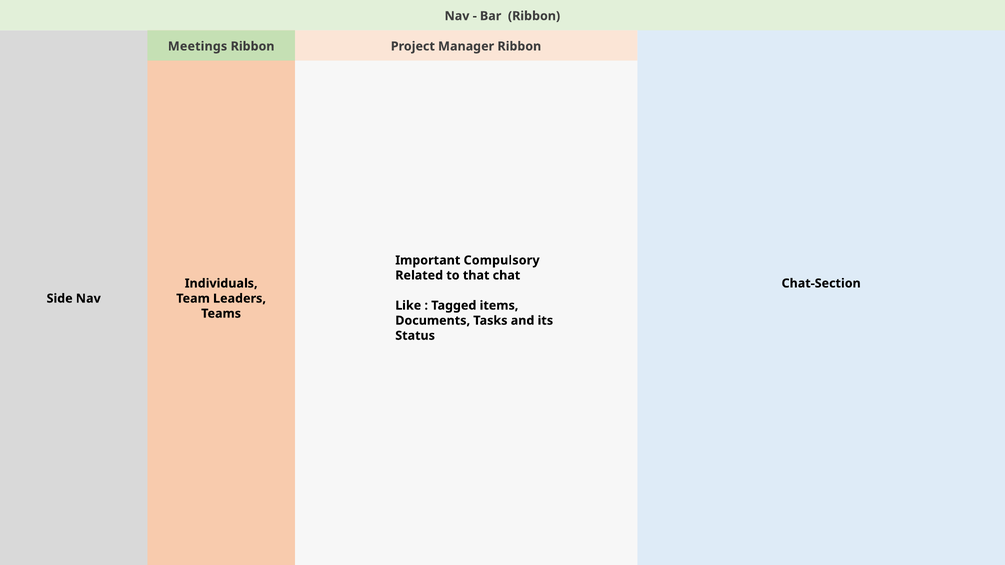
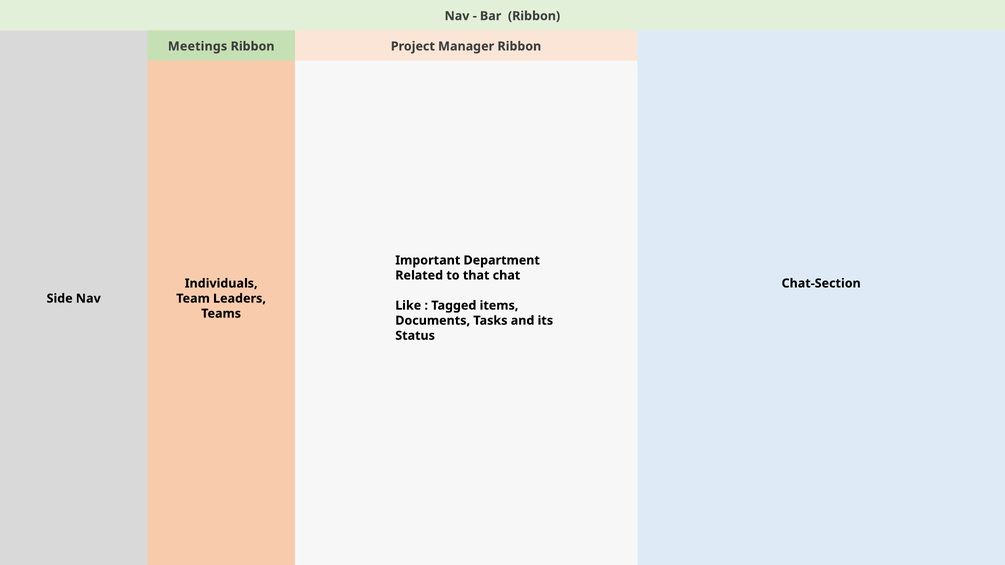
Compulsory: Compulsory -> Department (502, 260)
